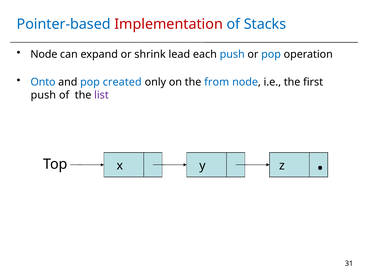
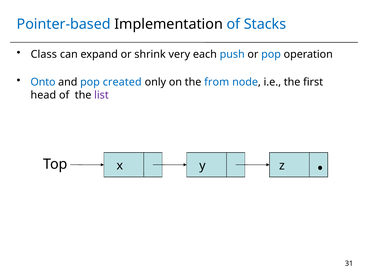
Implementation colour: red -> black (169, 24)
Node: Node -> Class (44, 54)
lead: lead -> very (179, 54)
push: push -> head (43, 95)
